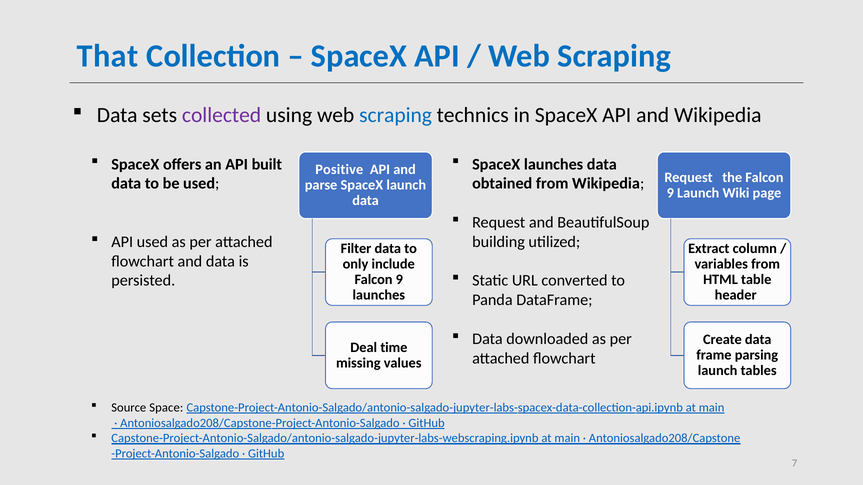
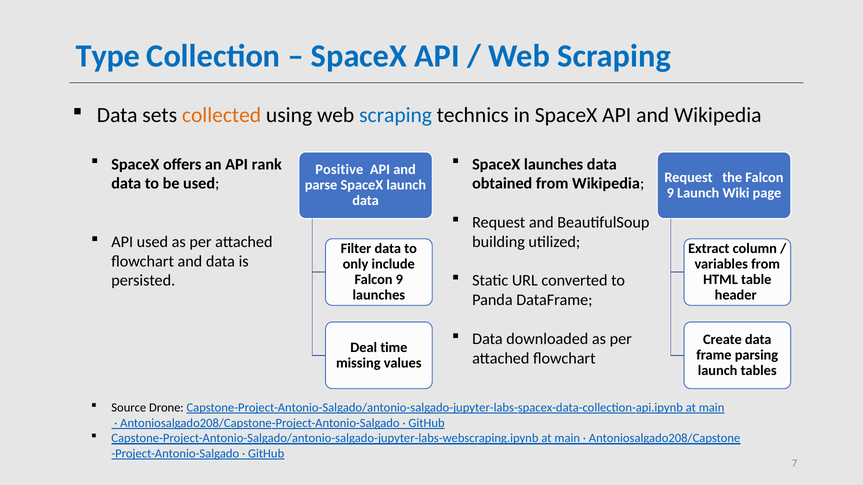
That: That -> Type (108, 56)
collected colour: purple -> orange (222, 115)
built: built -> rank (267, 164)
Space: Space -> Drone (166, 408)
